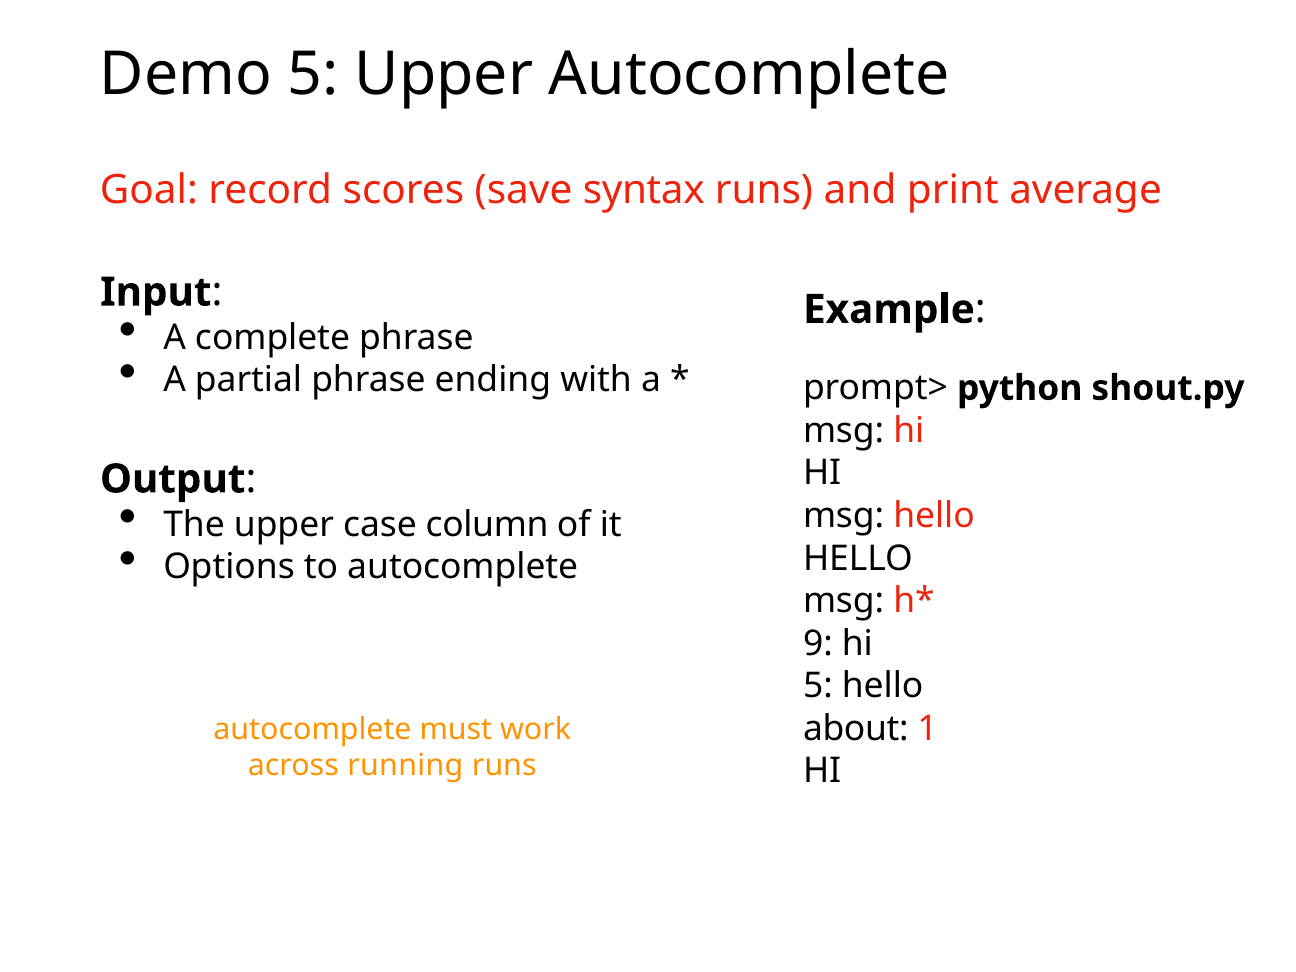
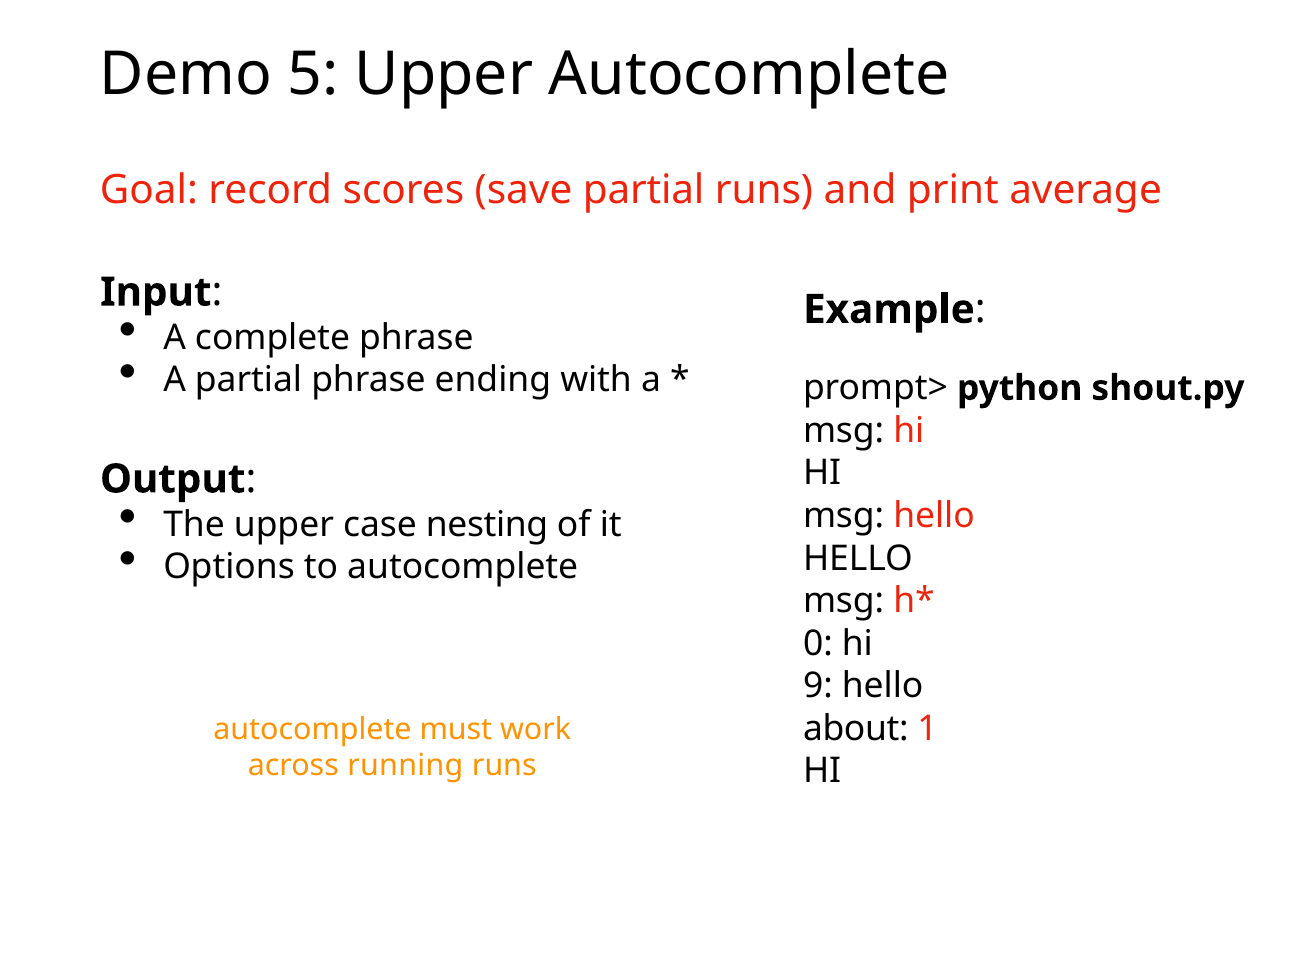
save syntax: syntax -> partial (644, 190)
column: column -> nesting (487, 524)
9: 9 -> 0 (818, 643)
5: 5 -> 9 (818, 686)
